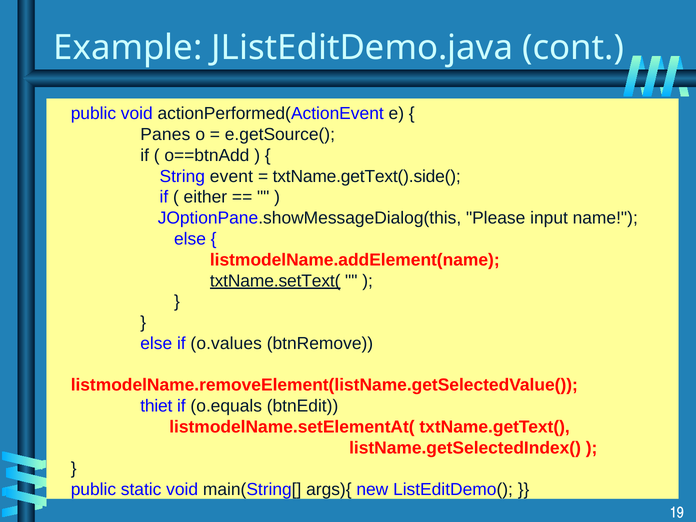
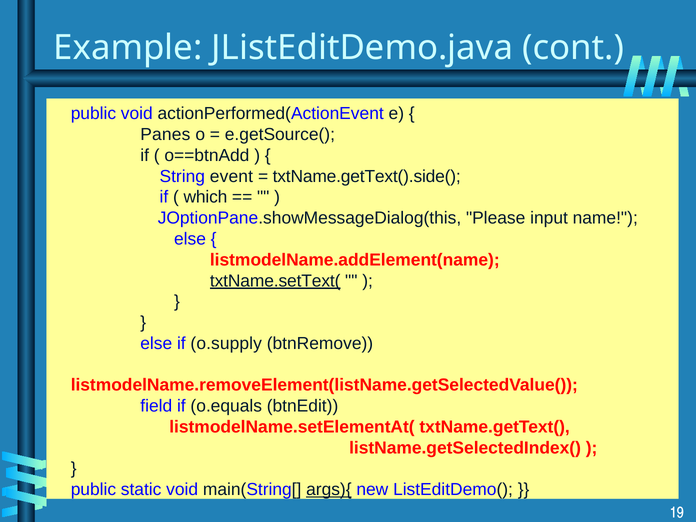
either: either -> which (205, 197)
o.values: o.values -> o.supply (226, 343)
thiet: thiet -> field (156, 406)
args){ underline: none -> present (329, 490)
